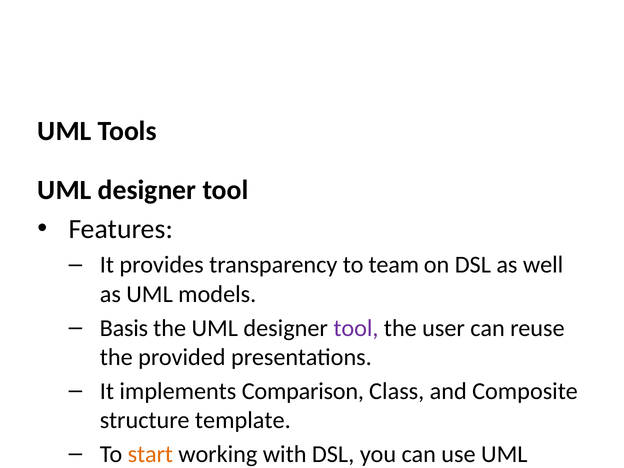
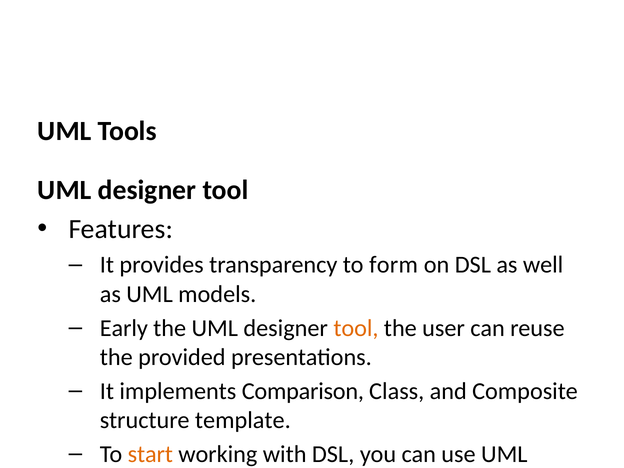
team: team -> form (394, 265)
Basis: Basis -> Early (124, 328)
tool colour: purple -> orange (356, 328)
